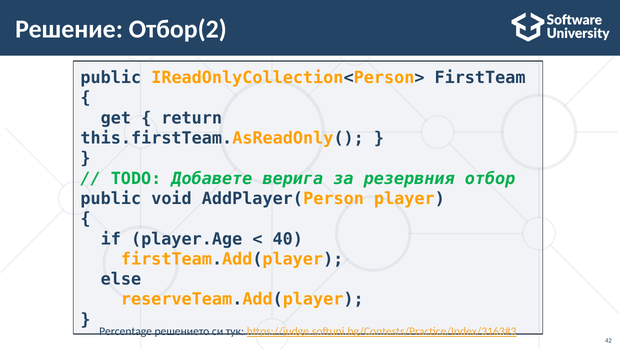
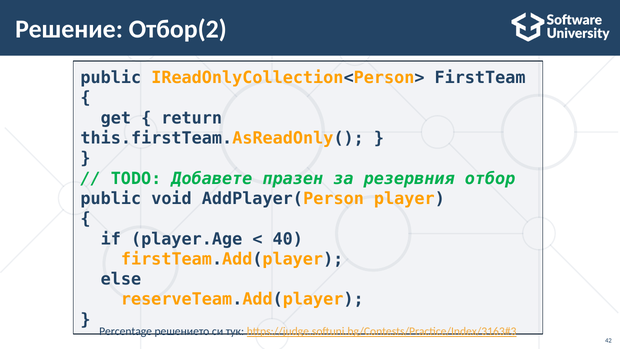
верига: верига -> празен (293, 178)
